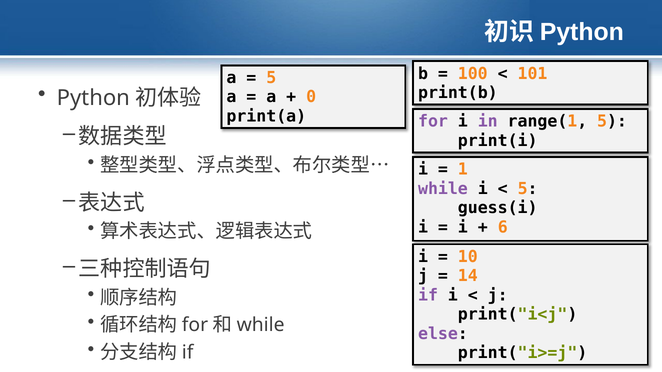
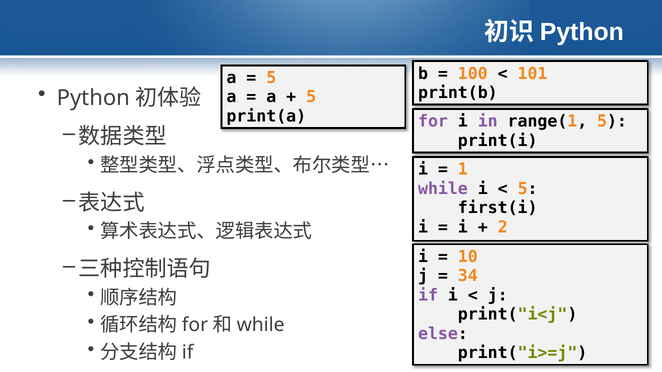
0: 0 -> 5 (311, 97)
guess(i: guess(i -> first(i (498, 208)
6: 6 -> 2 (503, 227)
14: 14 -> 34 (468, 276)
